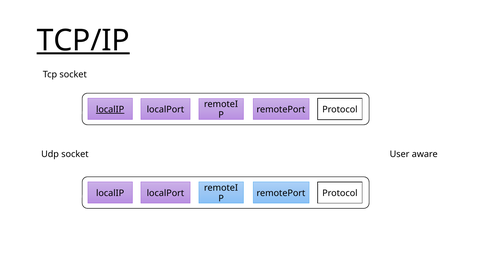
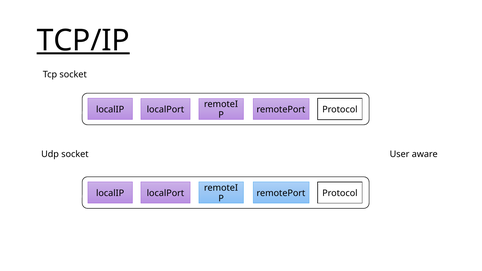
localIP underline: present -> none (110, 109)
